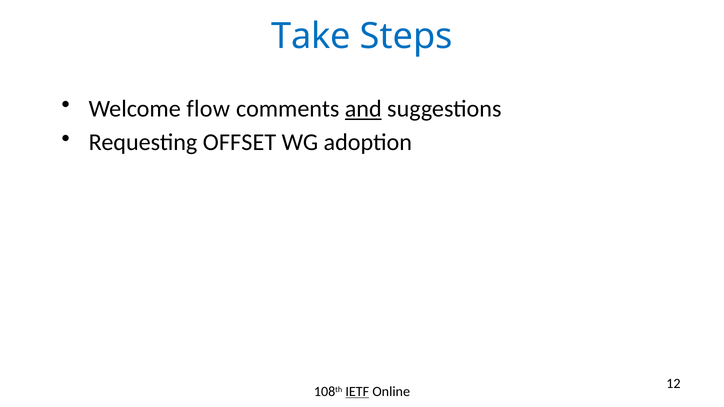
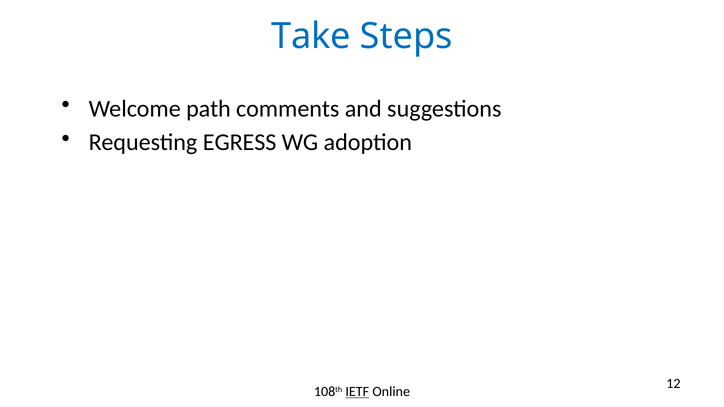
flow: flow -> path (208, 109)
and underline: present -> none (363, 109)
OFFSET: OFFSET -> EGRESS (240, 143)
